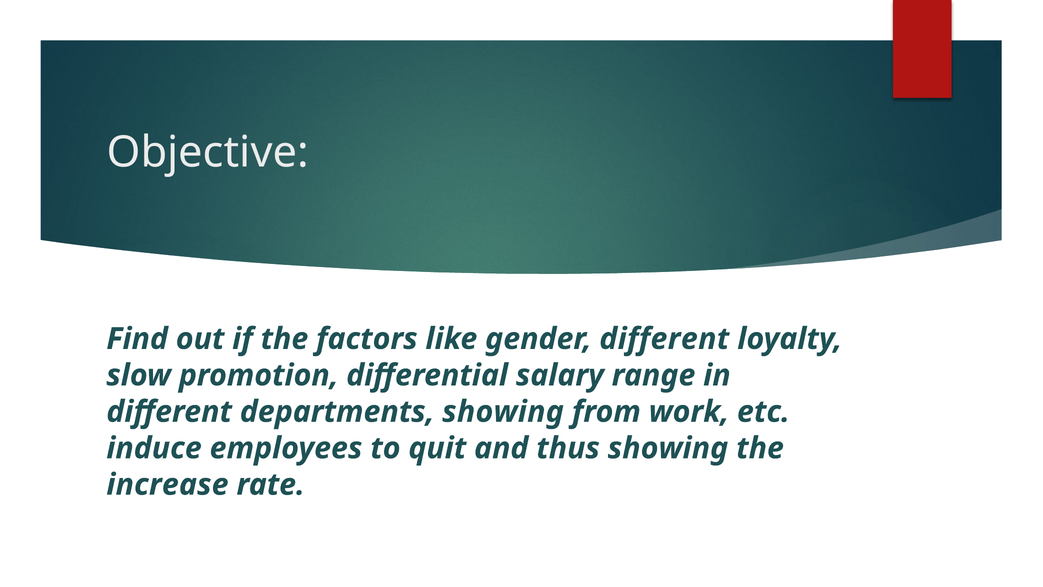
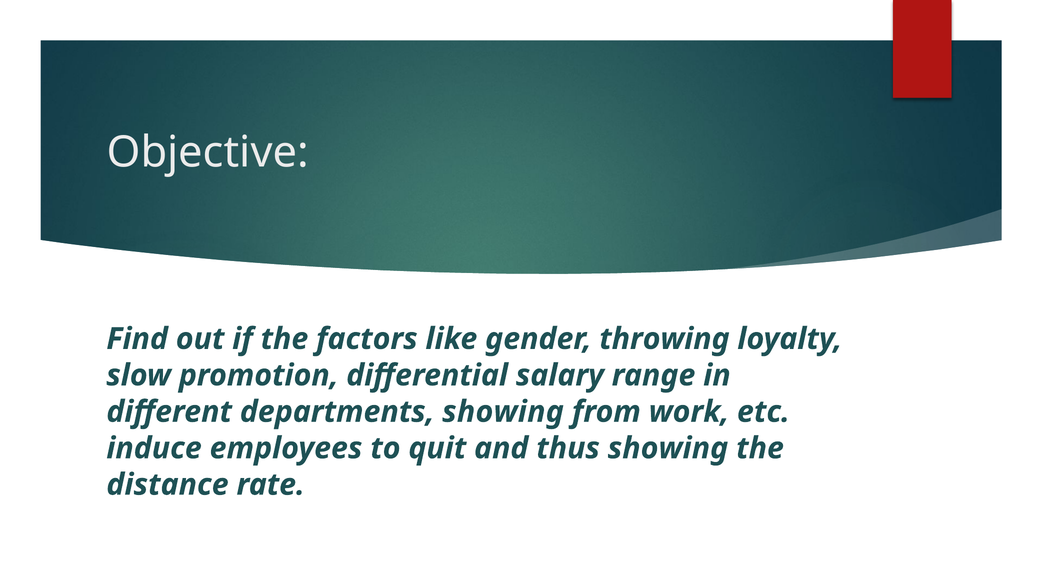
gender different: different -> throwing (665, 339)
increase: increase -> distance (168, 484)
